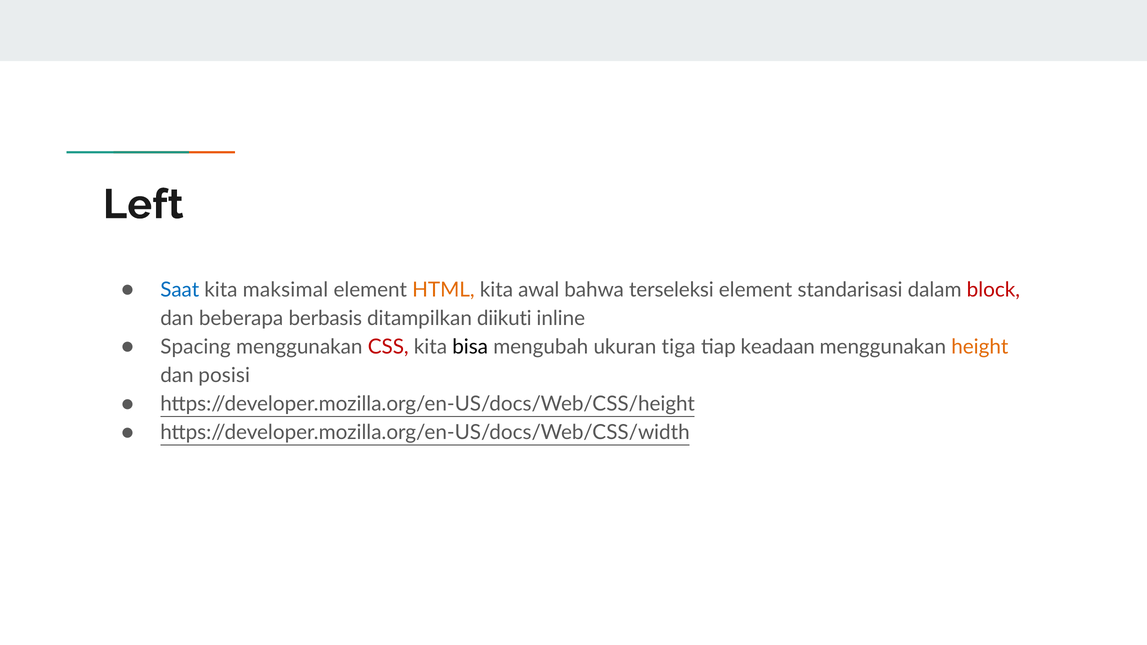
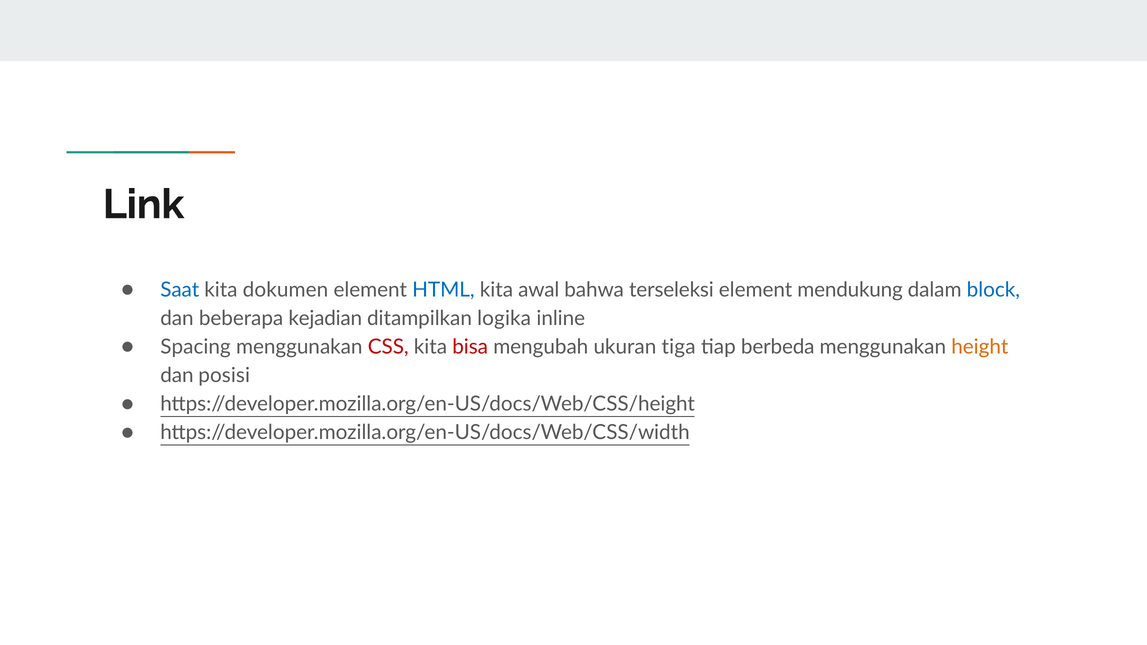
Left: Left -> Link (144, 205)
maksimal: maksimal -> dokumen (285, 290)
HTML colour: orange -> blue (443, 290)
standarisasi: standarisasi -> mendukung (850, 290)
block colour: red -> blue (993, 290)
berbasis: berbasis -> kejadian (325, 318)
diikuti: diikuti -> logika (504, 318)
bisa colour: black -> red (470, 347)
keadaan: keadaan -> berbeda (778, 347)
